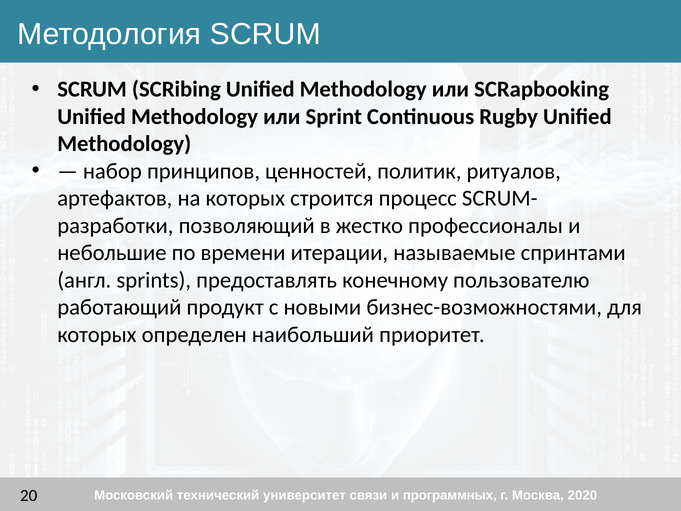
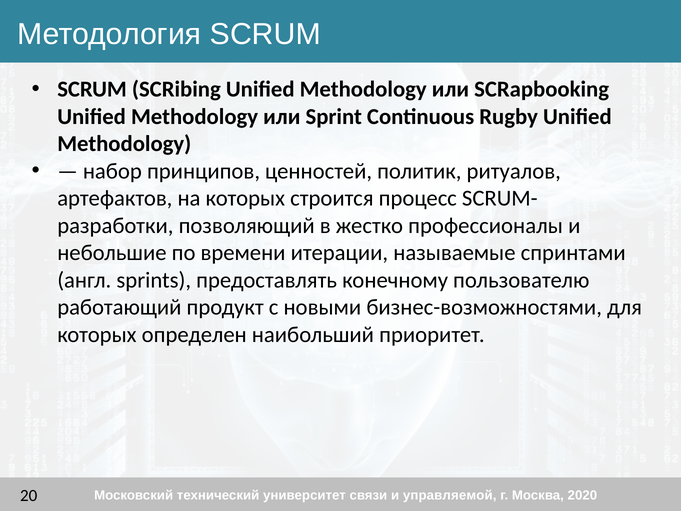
программных: программных -> управляемой (450, 495)
